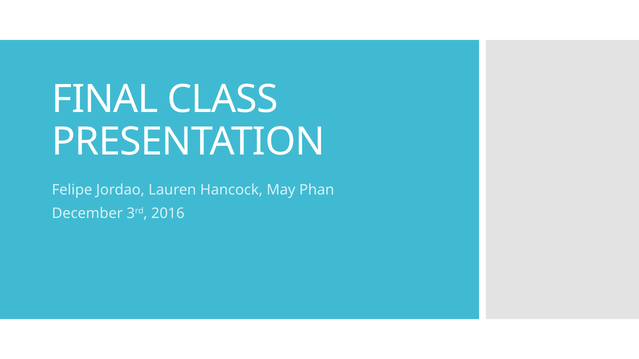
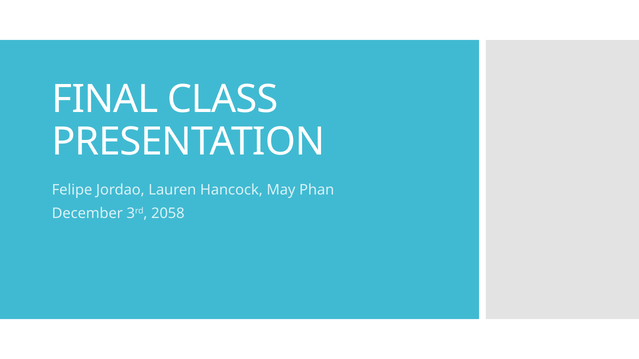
2016: 2016 -> 2058 (168, 214)
